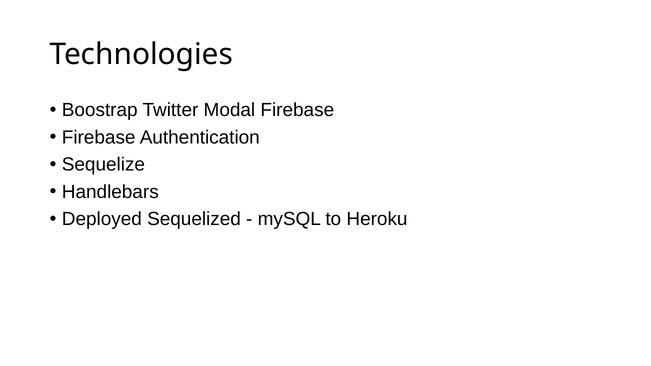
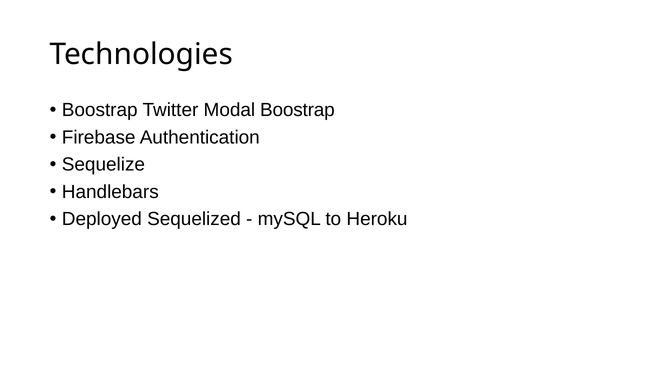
Modal Firebase: Firebase -> Boostrap (297, 110)
